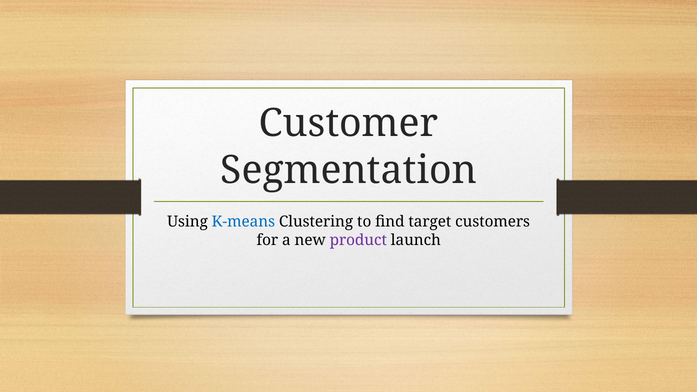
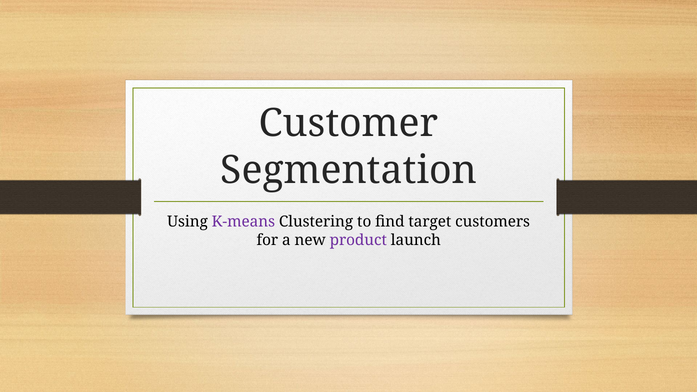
K-means colour: blue -> purple (243, 222)
